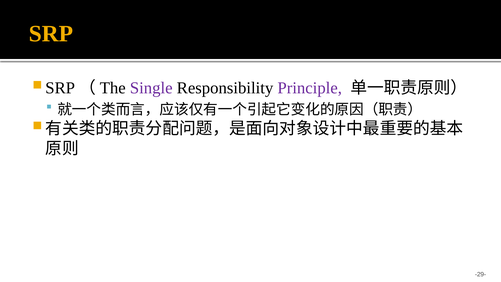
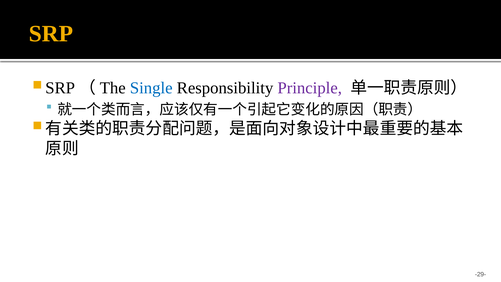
Single colour: purple -> blue (151, 88)
